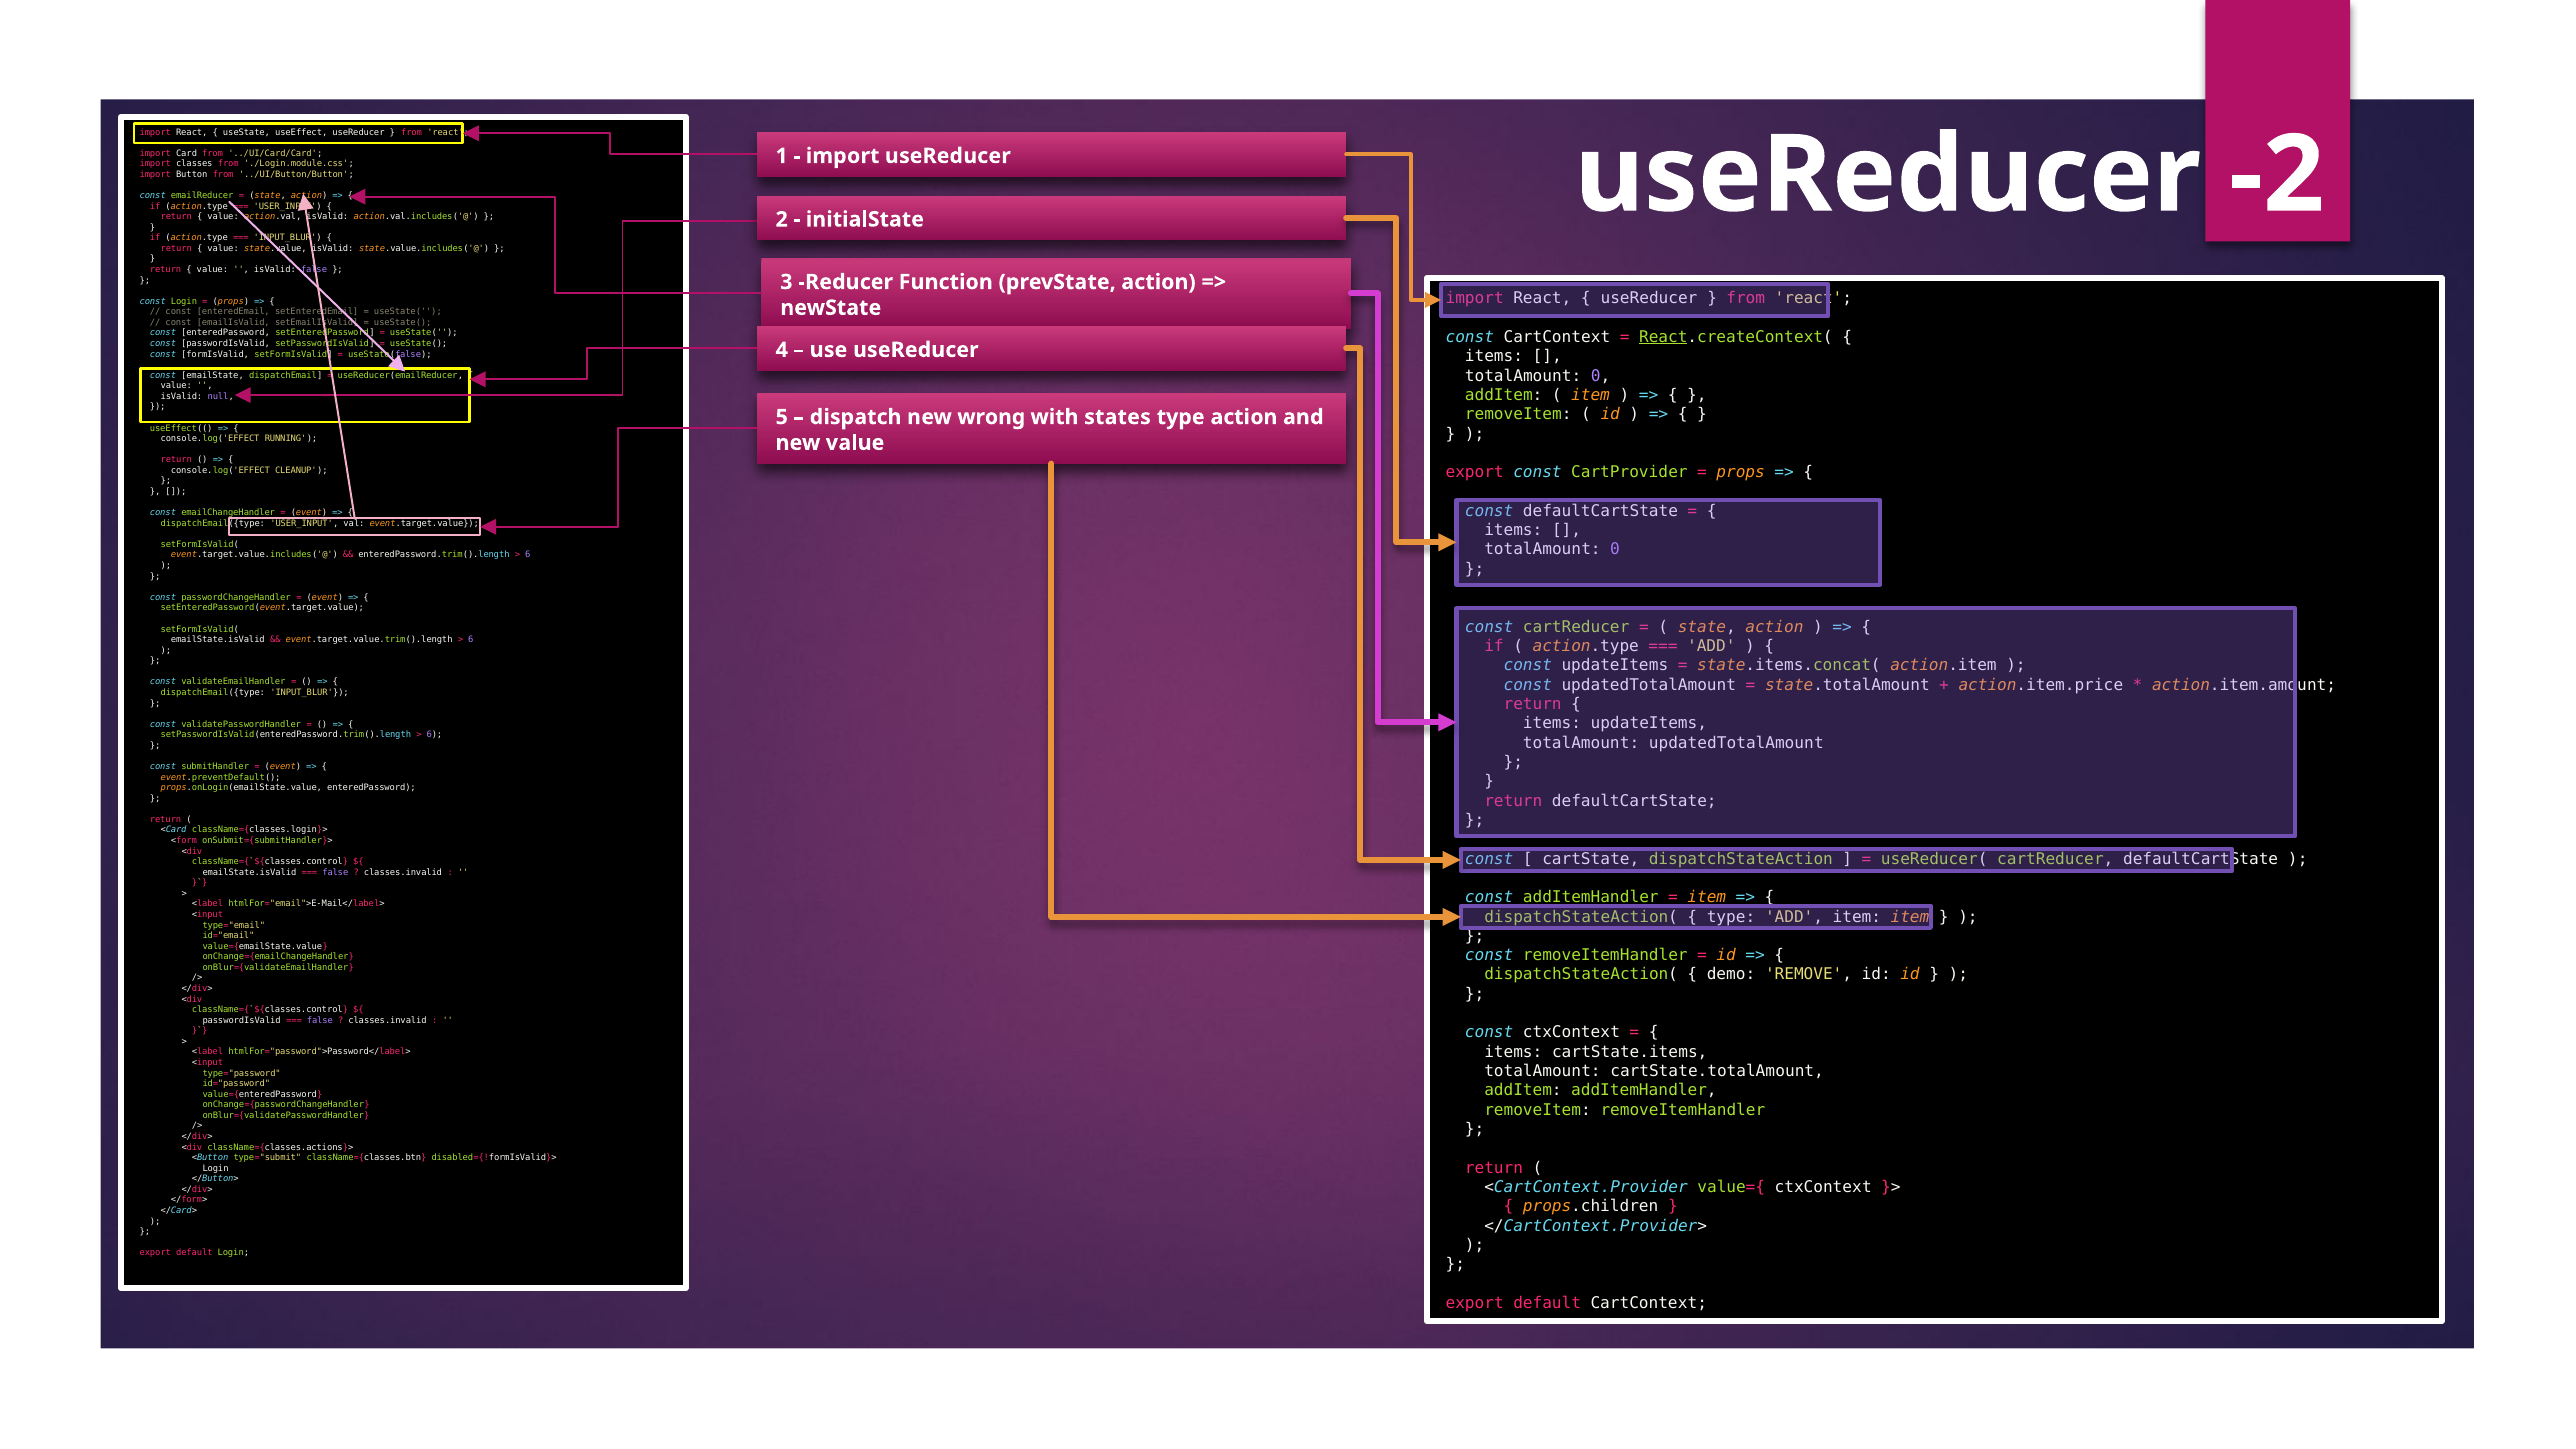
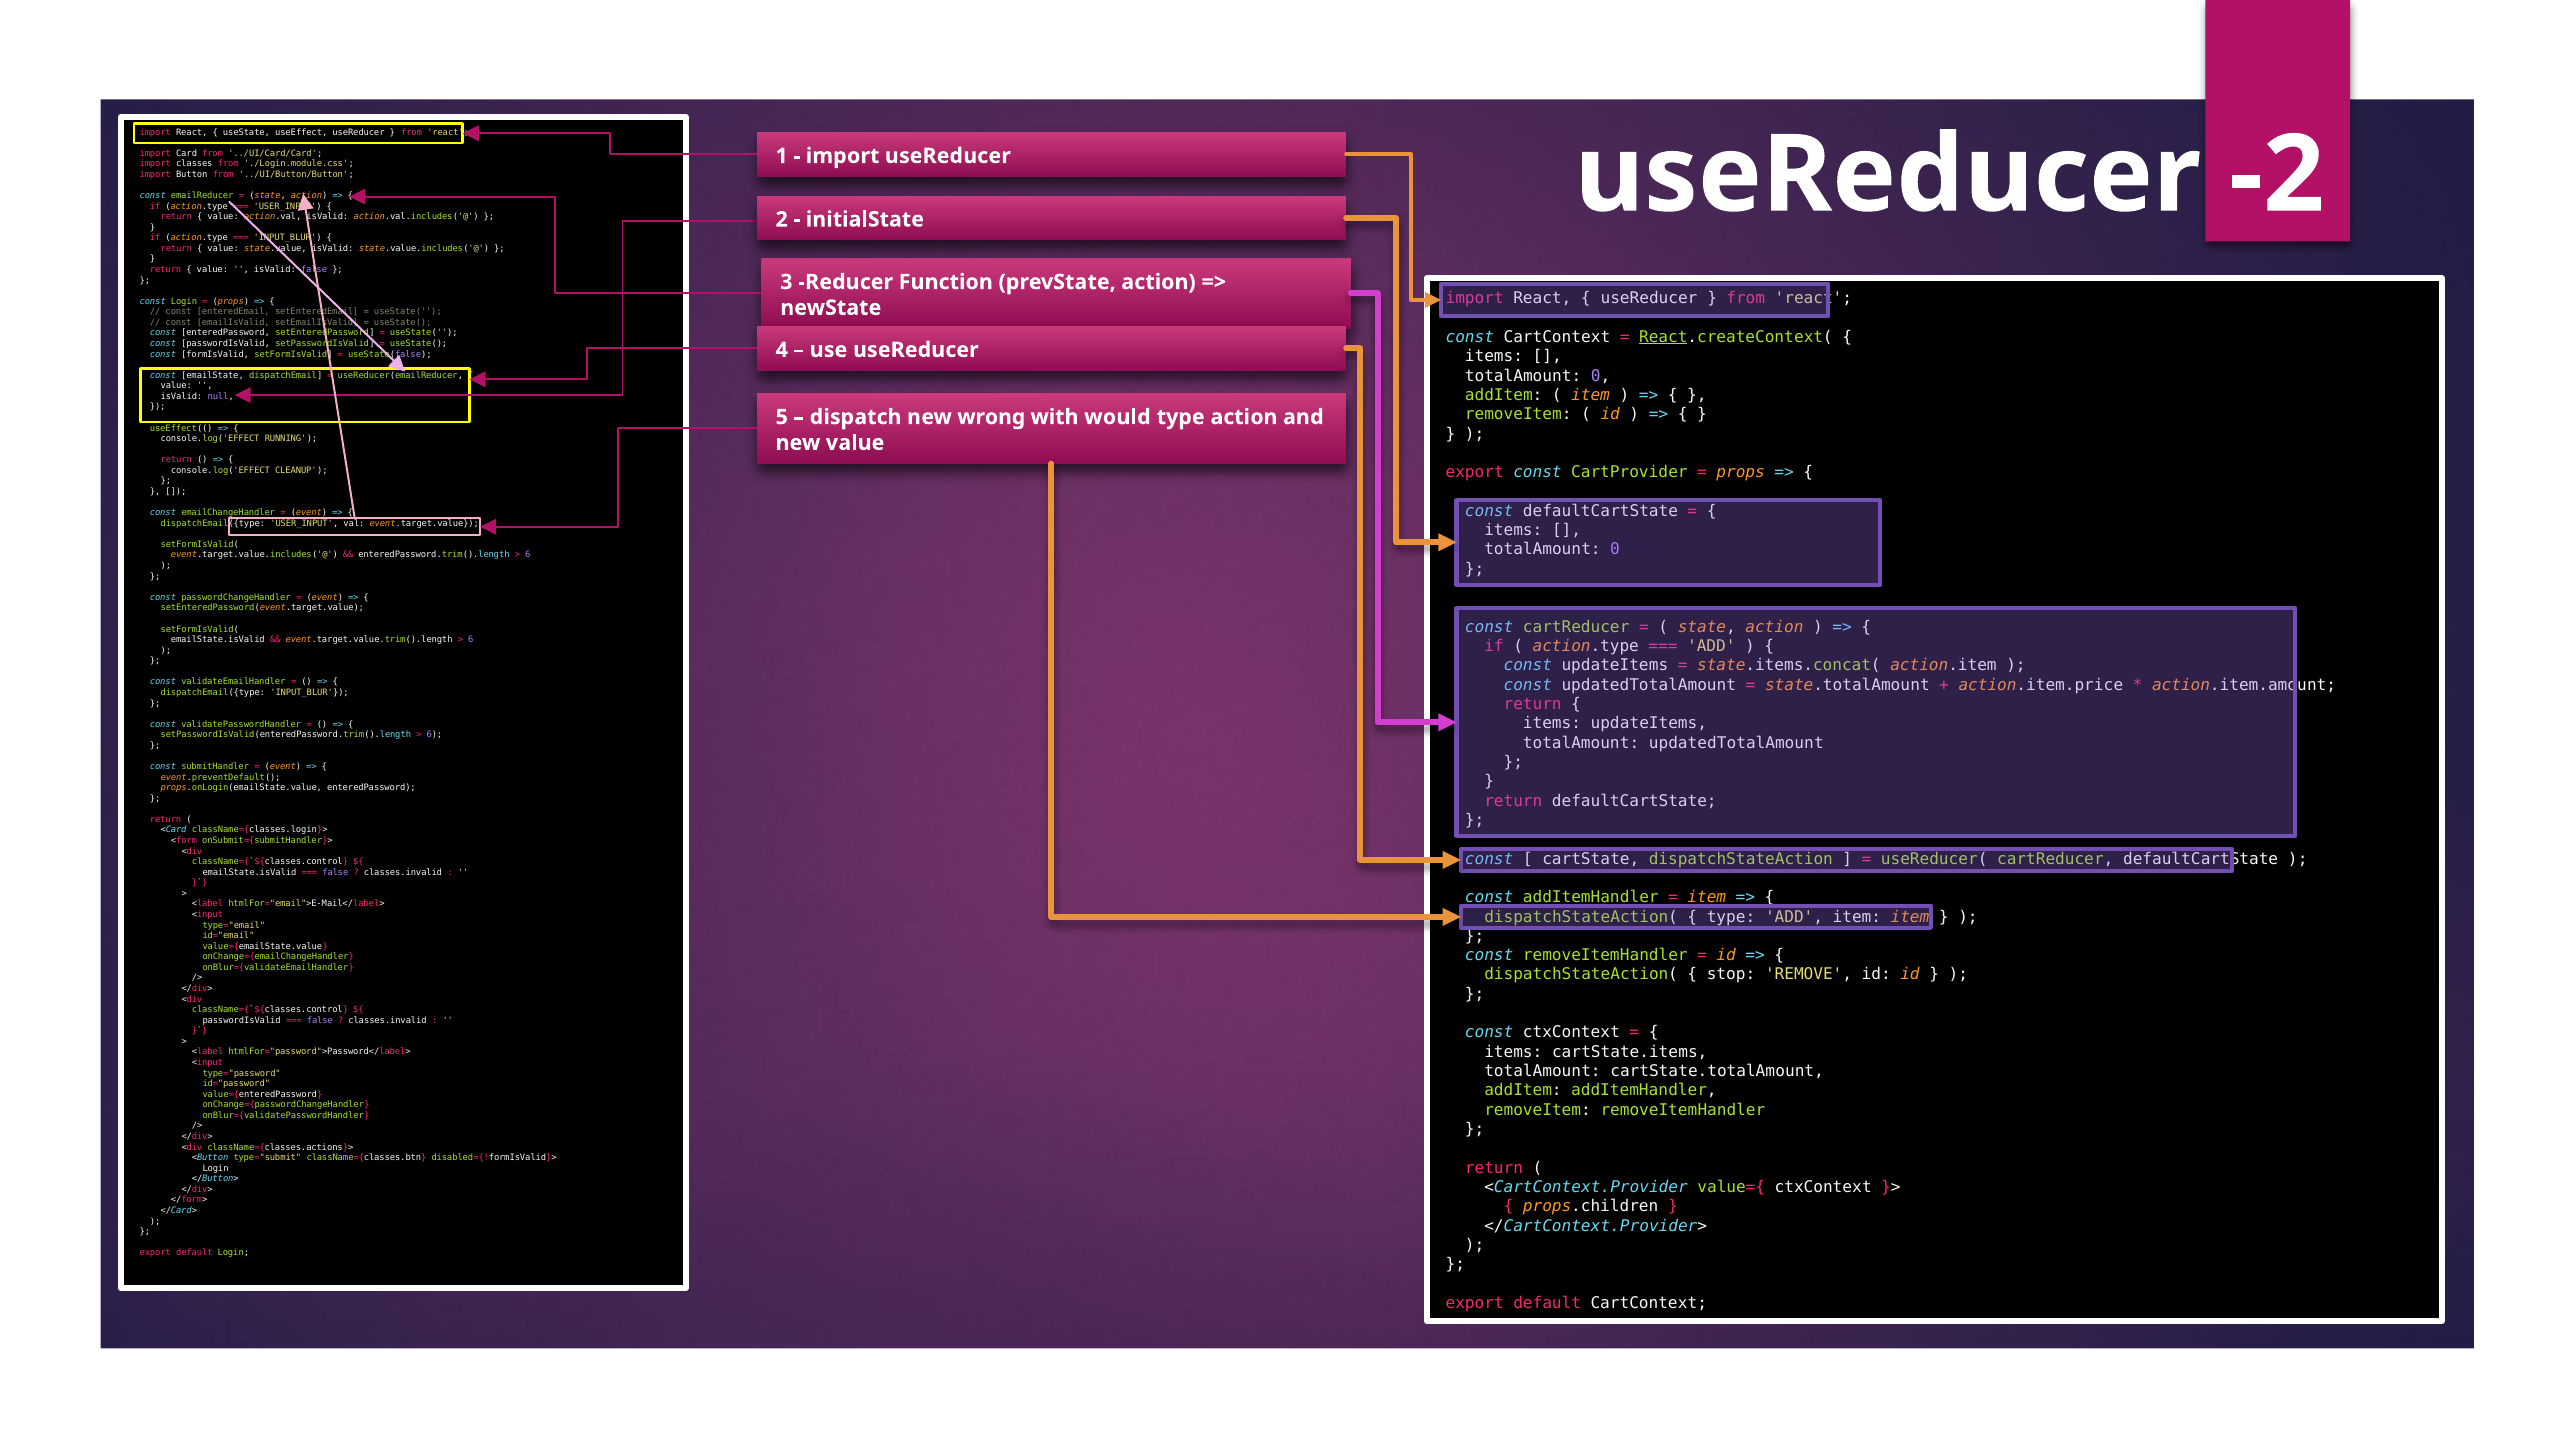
states: states -> would (1117, 417)
demo: demo -> stop (1731, 975)
